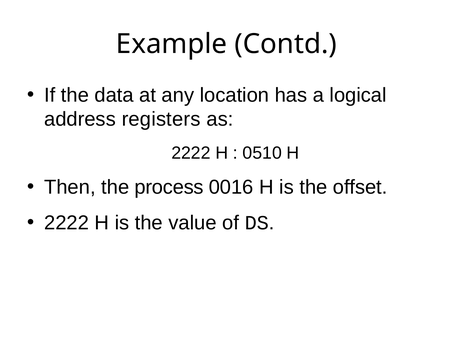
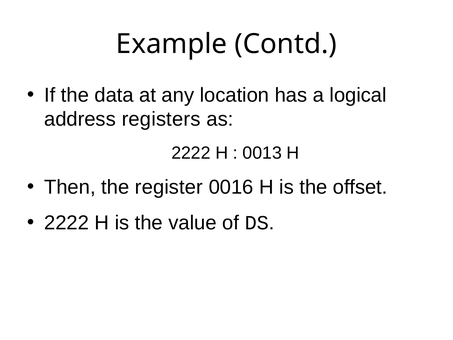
0510: 0510 -> 0013 (262, 153)
process: process -> register (169, 187)
